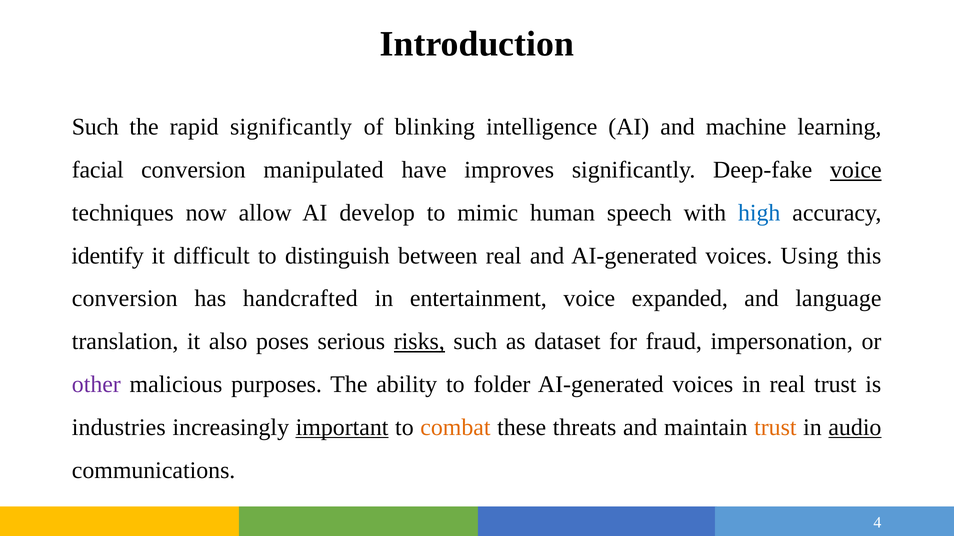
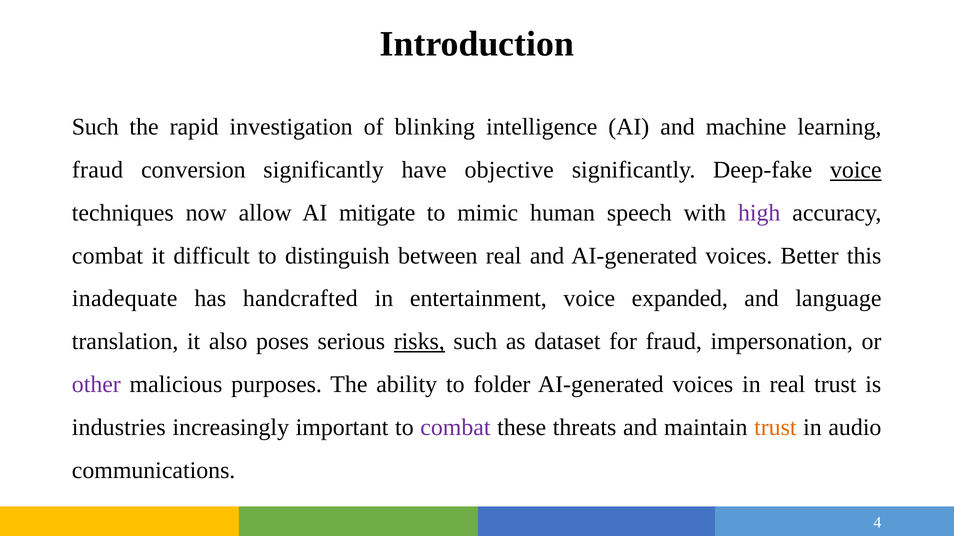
rapid significantly: significantly -> investigation (291, 127)
facial: facial -> fraud (98, 170)
conversion manipulated: manipulated -> significantly (324, 170)
improves: improves -> objective (509, 170)
develop: develop -> mitigate (377, 213)
high colour: blue -> purple (759, 213)
identify: identify -> combat (107, 256)
Using: Using -> Better (809, 256)
conversion: conversion -> inadequate (125, 299)
important underline: present -> none (342, 428)
combat colour: orange -> purple (455, 428)
audio underline: present -> none (855, 428)
